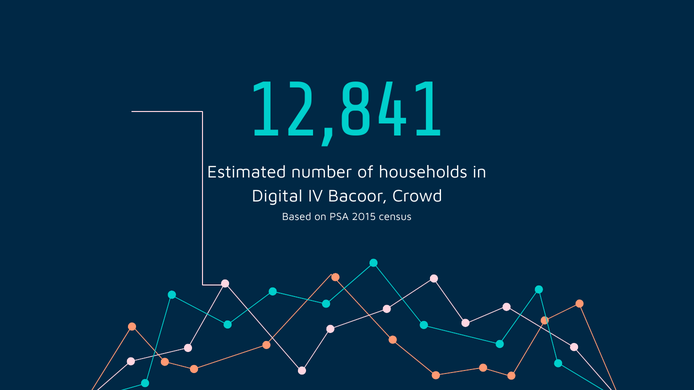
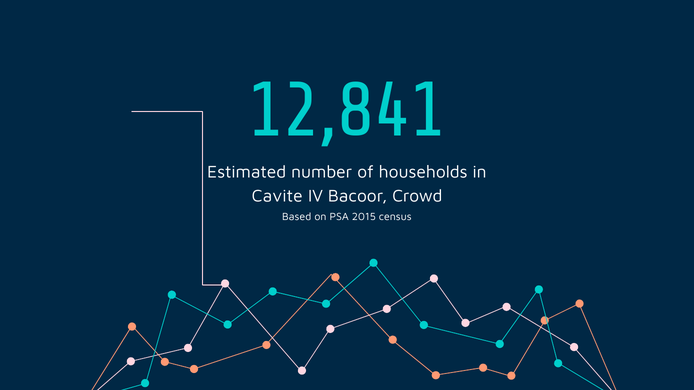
Digital: Digital -> Cavite (277, 196)
